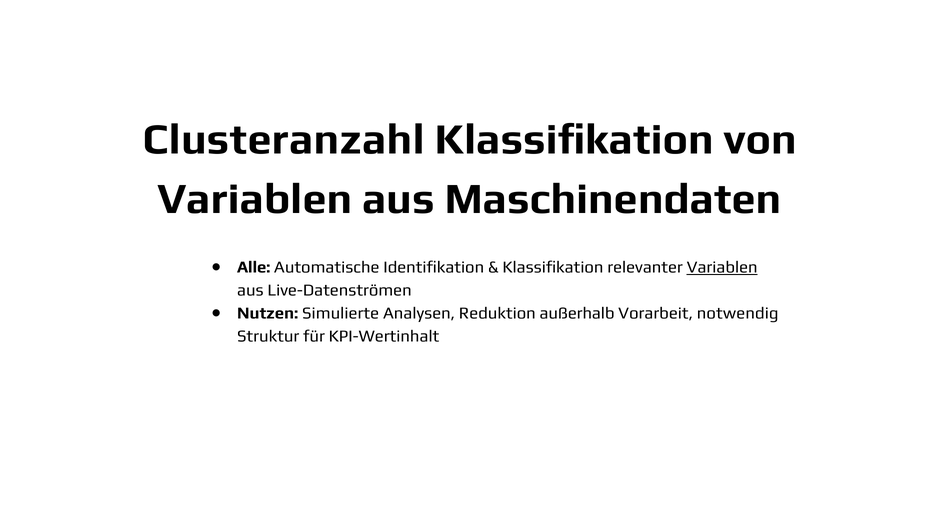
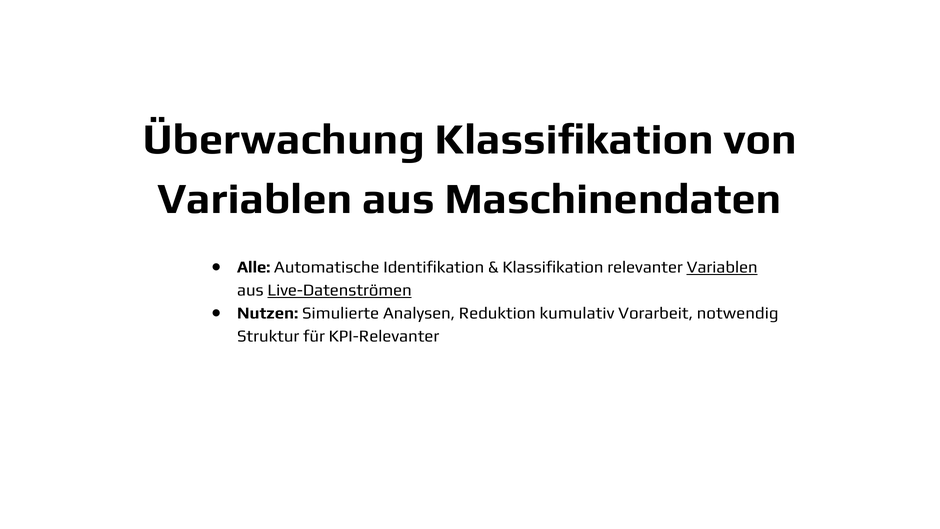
Clusteranzahl: Clusteranzahl -> Überwachung (284, 139)
Live-Datenströmen underline: none -> present (340, 290)
außerhalb: außerhalb -> kumulativ (577, 313)
KPI-Wertinhalt: KPI-Wertinhalt -> KPI-Relevanter (384, 336)
